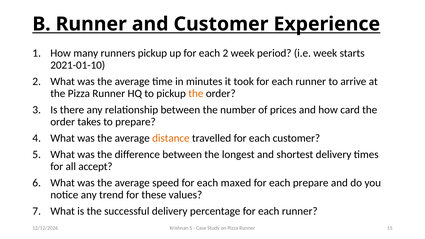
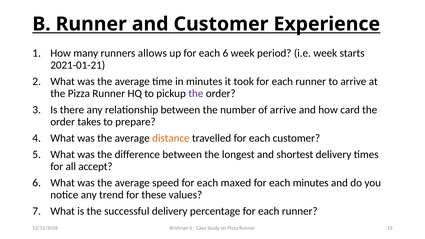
runners pickup: pickup -> allows (152, 53)
each 2: 2 -> 6 (225, 53)
2021-01-10: 2021-01-10 -> 2021-01-21 (78, 65)
the colour: orange -> purple (196, 94)
of prices: prices -> arrive (283, 110)
each prepare: prepare -> minutes (311, 183)
